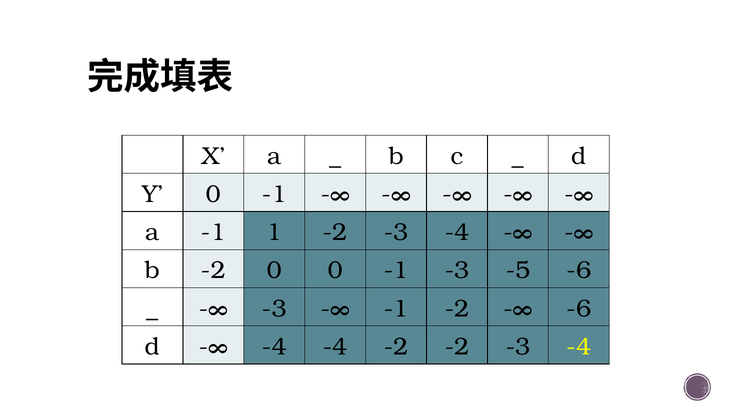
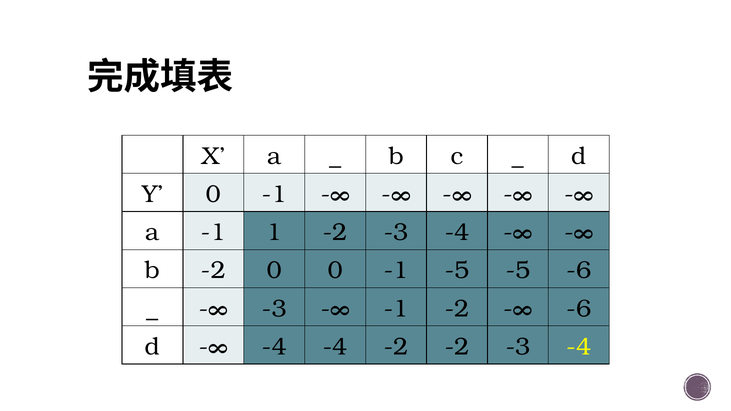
-1 -3: -3 -> -5 (457, 271)
